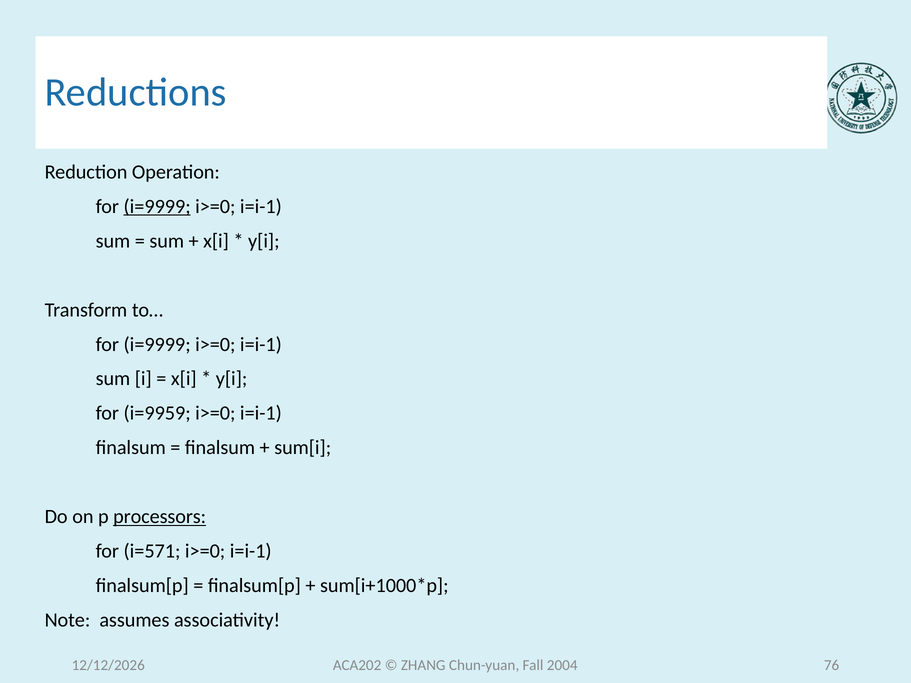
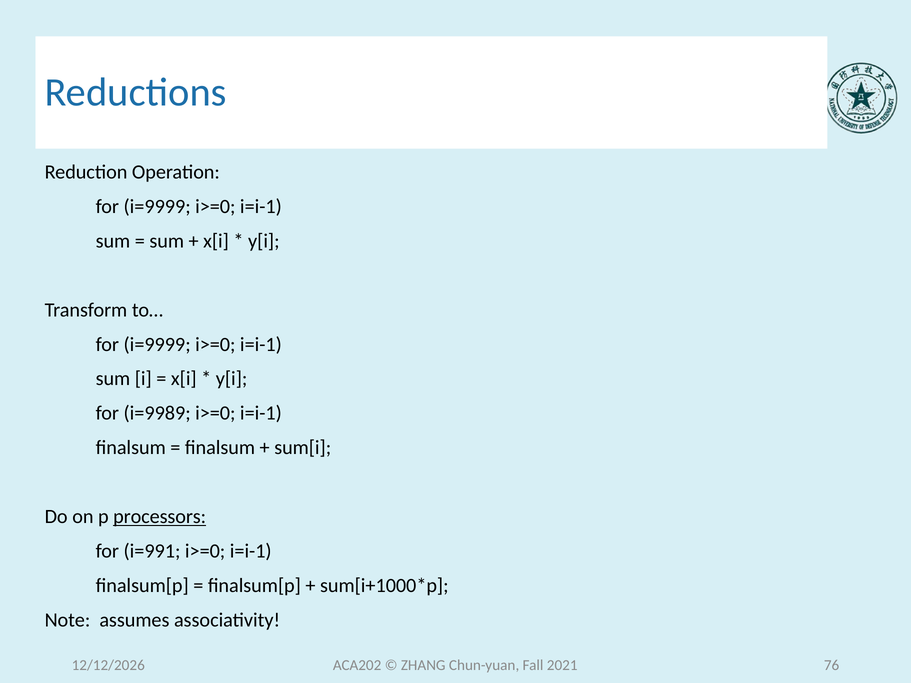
i=9999 underline: present -> none (157, 206)
i=9959: i=9959 -> i=9989 (157, 413)
i=571: i=571 -> i=991 (152, 551)
2004: 2004 -> 2021 (562, 666)
